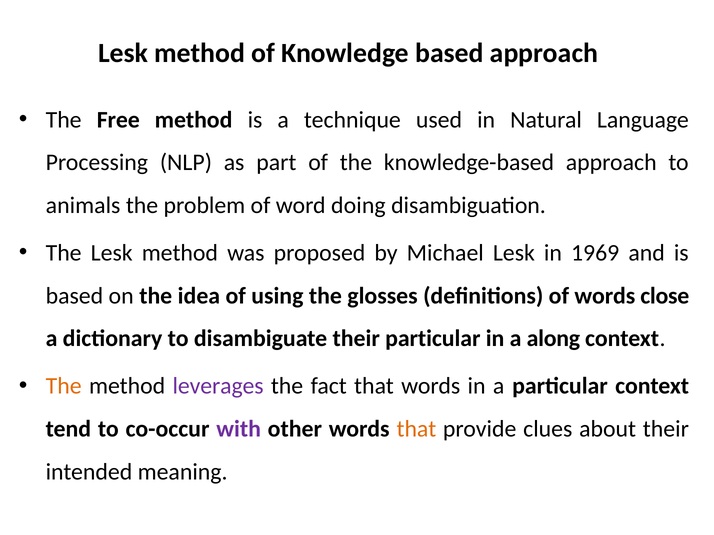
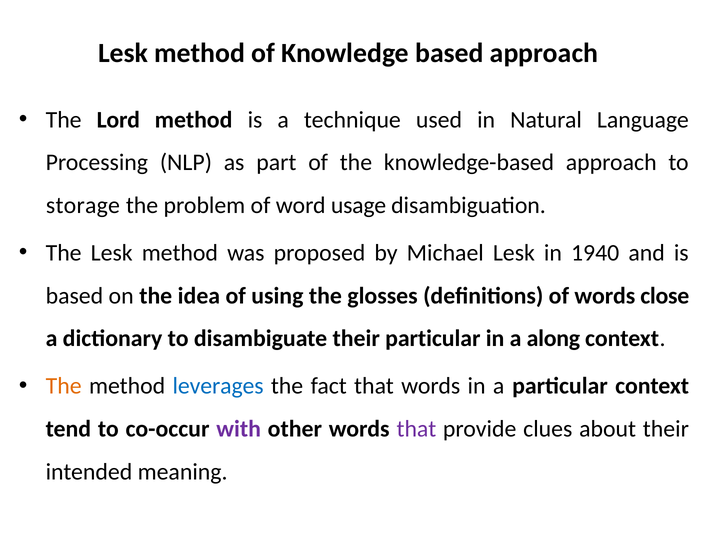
Free: Free -> Lord (118, 120)
animals: animals -> storage (83, 206)
doing: doing -> usage (359, 206)
1969: 1969 -> 1940 (595, 253)
leverages colour: purple -> blue (218, 386)
that colour: orange -> purple (416, 429)
